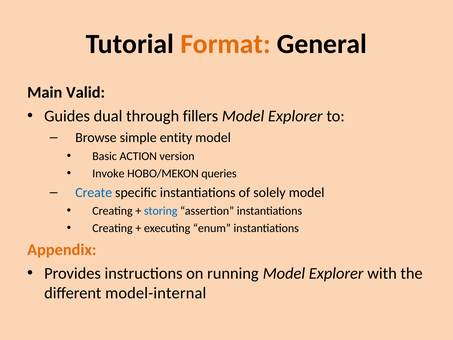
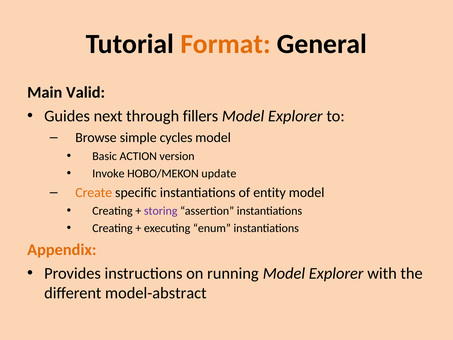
dual: dual -> next (108, 116)
entity: entity -> cycles (176, 138)
queries: queries -> update (219, 173)
Create colour: blue -> orange (94, 192)
solely: solely -> entity (270, 192)
storing colour: blue -> purple (161, 211)
model-internal: model-internal -> model-abstract (156, 293)
